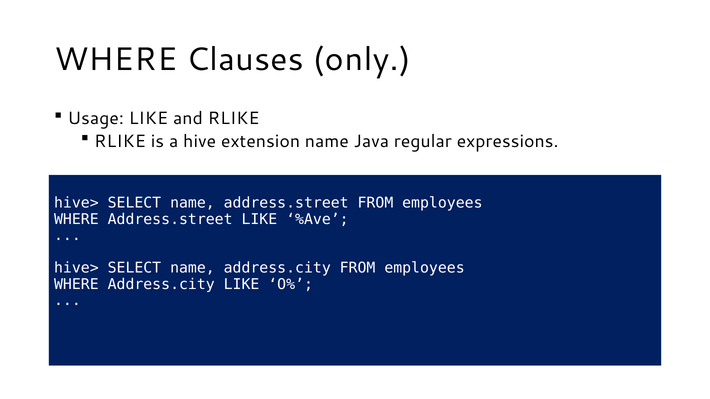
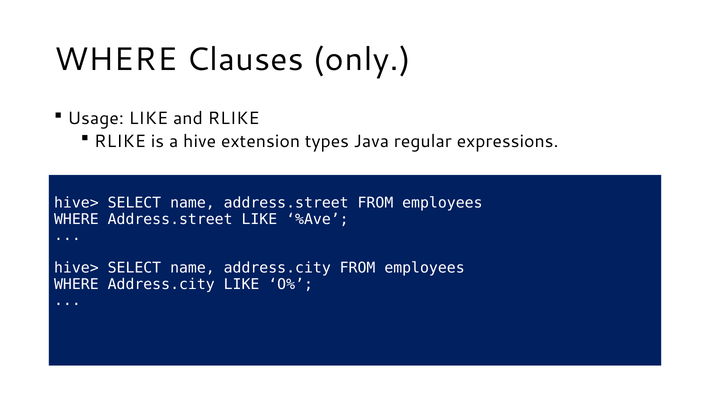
extension name: name -> types (327, 141)
